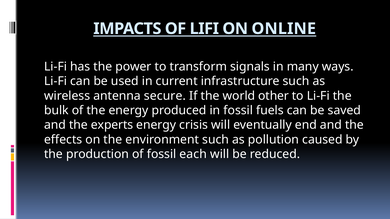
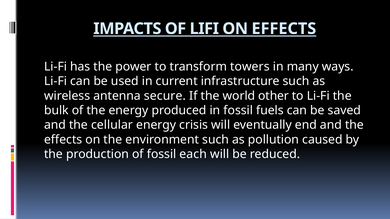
ON ONLINE: ONLINE -> EFFECTS (284, 29)
signals: signals -> towers (250, 67)
experts: experts -> cellular (112, 125)
